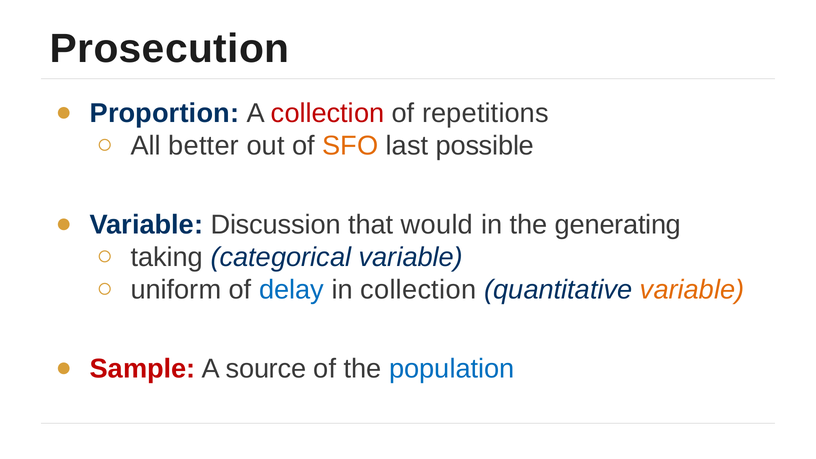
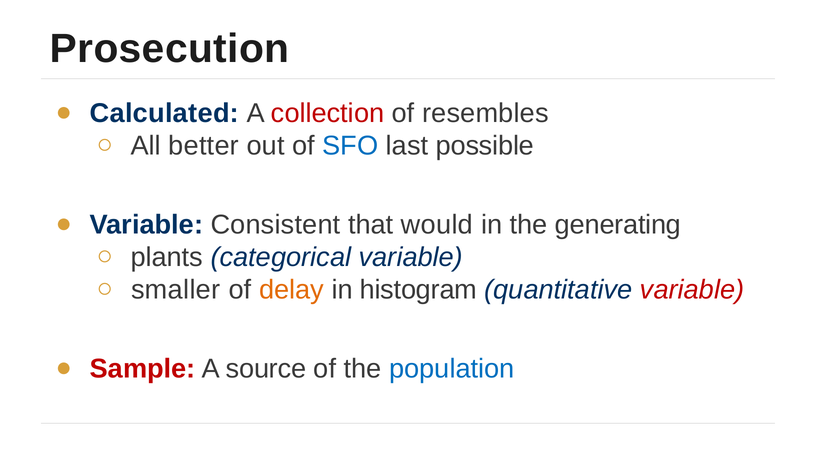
Proportion: Proportion -> Calculated (164, 113)
repetitions: repetitions -> resembles (485, 113)
SFO colour: orange -> blue (350, 146)
Discussion: Discussion -> Consistent (275, 225)
taking: taking -> plants (167, 257)
uniform: uniform -> smaller (176, 290)
delay colour: blue -> orange (292, 290)
in collection: collection -> histogram (418, 290)
variable colour: orange -> red (692, 290)
